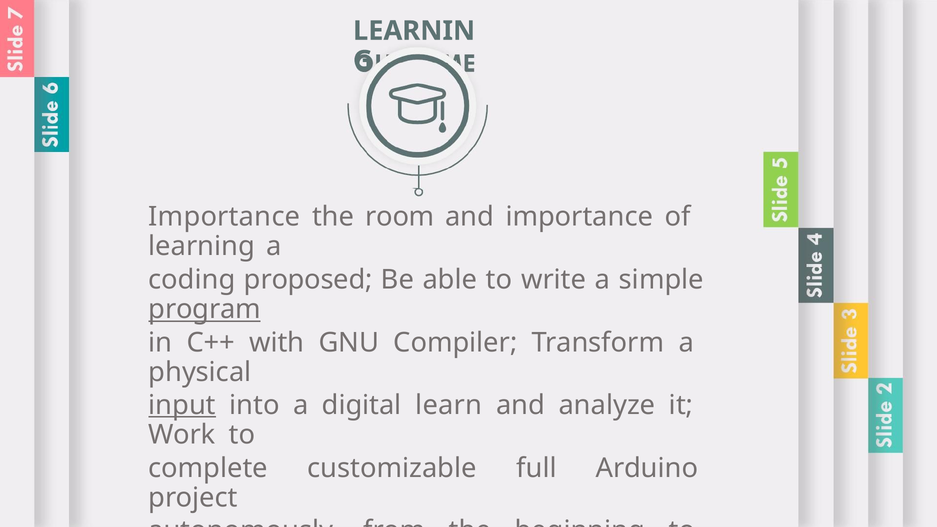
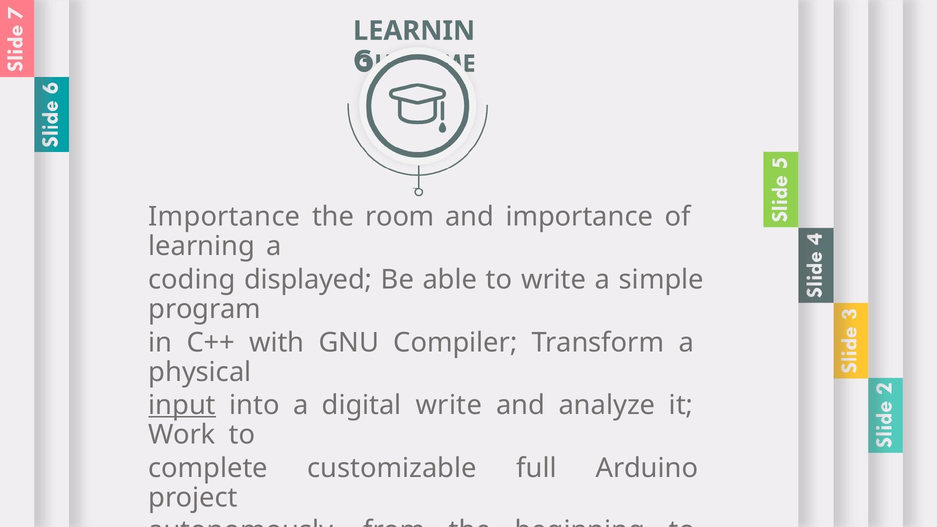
proposed: proposed -> displayed (308, 280)
program underline: present -> none (205, 309)
digital learn: learn -> write (449, 405)
